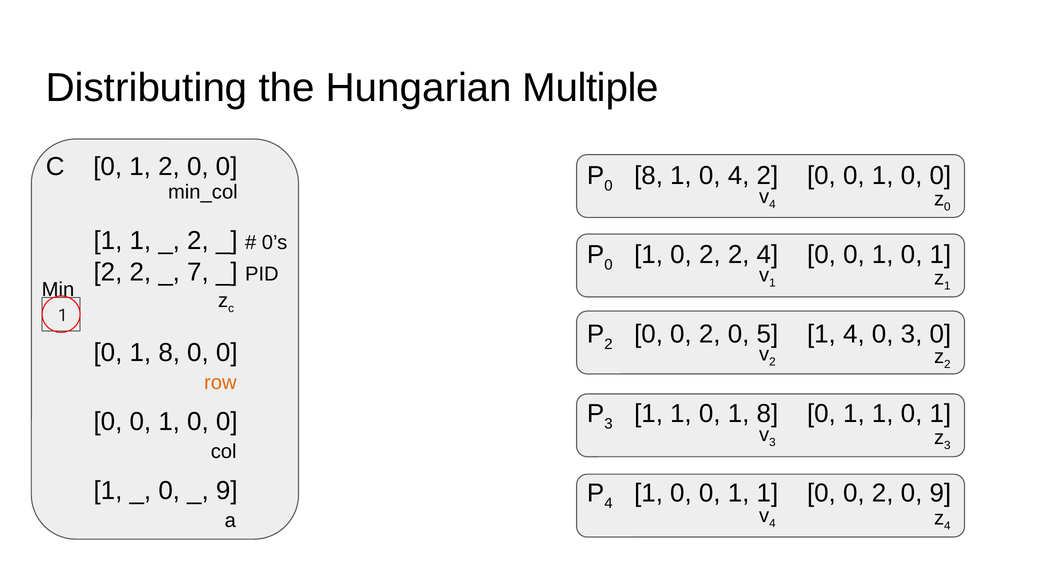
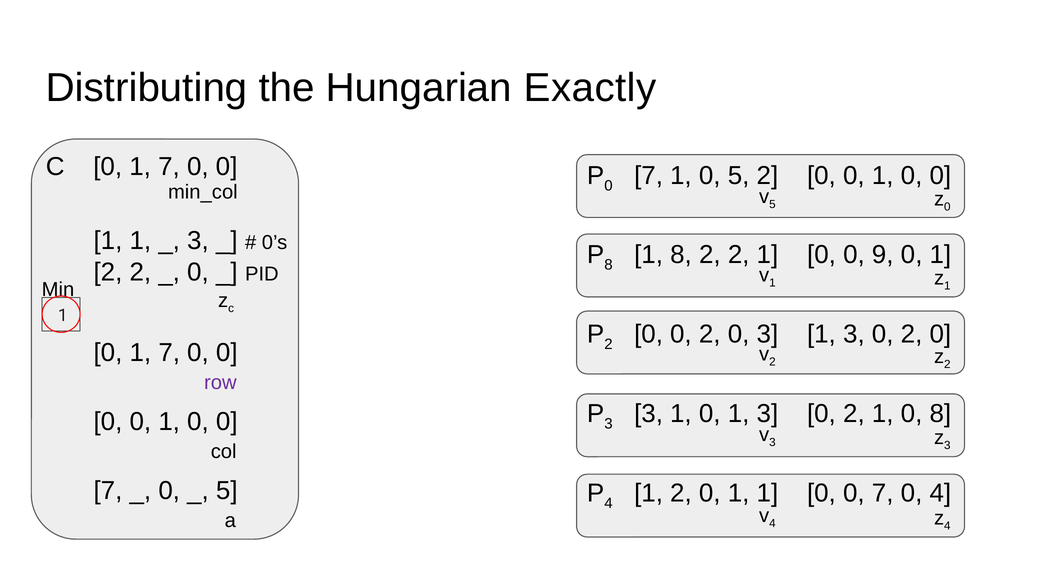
Multiple: Multiple -> Exactly (590, 88)
C 0 1 2: 2 -> 7 (169, 167)
8: 8 -> 7 (649, 176)
0 4: 4 -> 5 (739, 176)
4: 4 -> 5 (772, 204)
2: 2 -> 3 (198, 241)
0: 0 -> 8 (608, 265)
0: 0 -> 8 (681, 255)
2 2 4: 4 -> 1 (767, 255)
1: 1 -> 9 (883, 255)
7: 7 -> 0 (198, 272)
0 5: 5 -> 3 (767, 335)
4: 4 -> 3 (854, 335)
3: 3 -> 2 (912, 335)
8: 8 -> 7 (169, 353)
row colour: orange -> purple (220, 383)
1: 1 -> 3 (649, 414)
1 0 1 8: 8 -> 3 (767, 414)
1: 1 -> 2 (854, 414)
1: 1 -> 8 (940, 414)
1: 1 -> 7 (108, 491)
9: 9 -> 5 (227, 491)
0: 0 -> 2 (681, 494)
1 0 0 2: 2 -> 7 (883, 494)
0 9: 9 -> 4 (940, 494)
